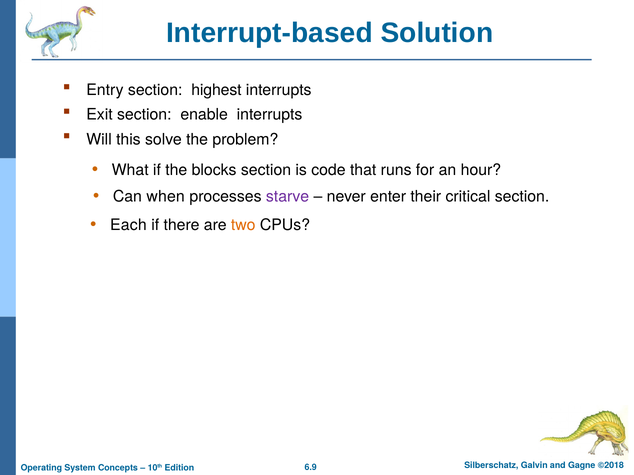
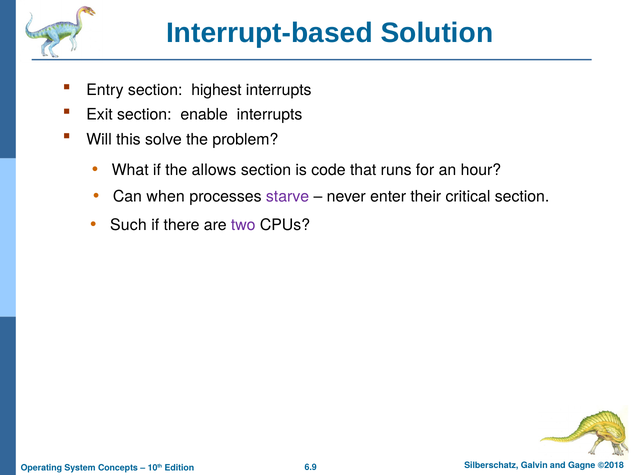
blocks: blocks -> allows (214, 170)
Each: Each -> Such (128, 225)
two colour: orange -> purple (243, 225)
